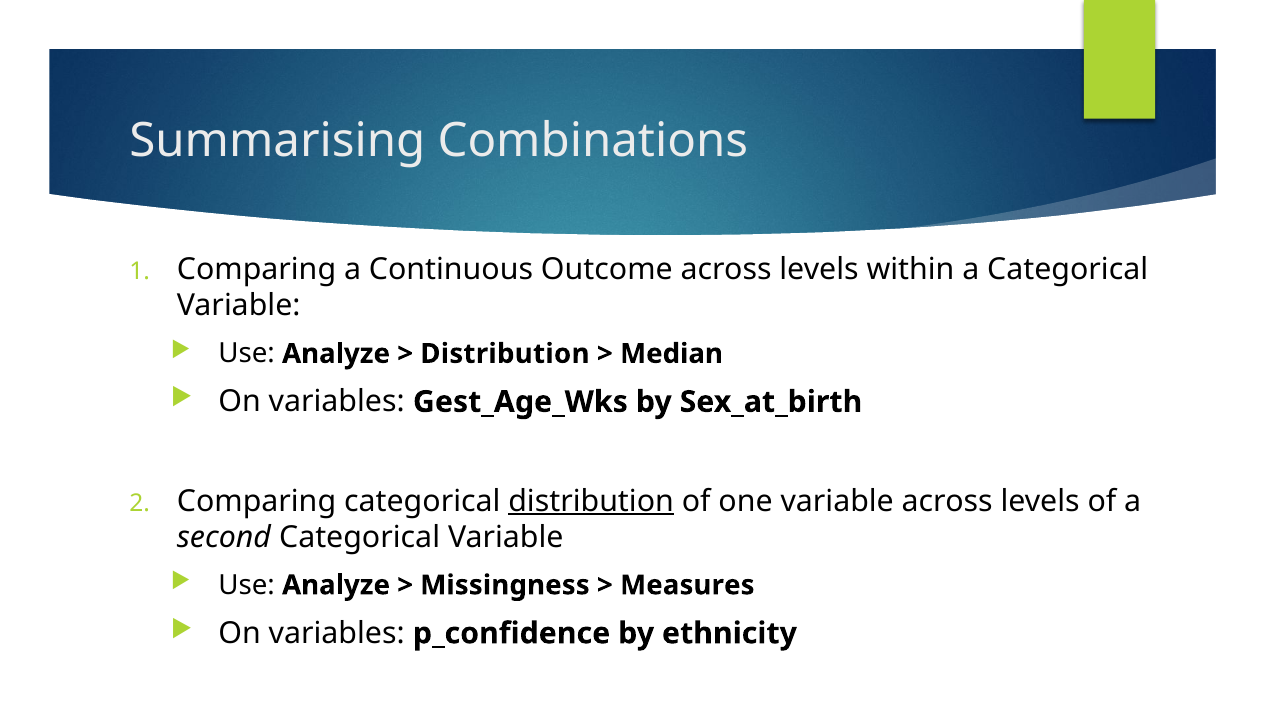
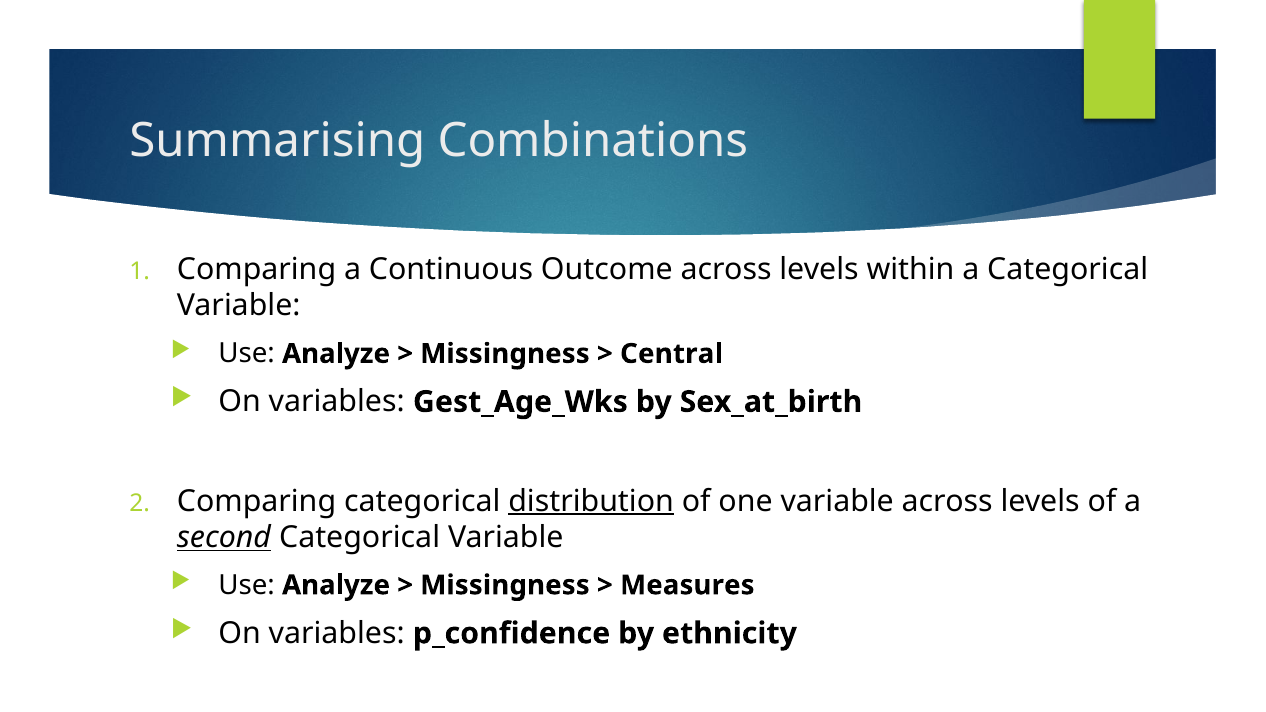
Distribution: Distribution -> Missingness (505, 354)
Median: Median -> Central (671, 354)
second underline: none -> present (224, 537)
